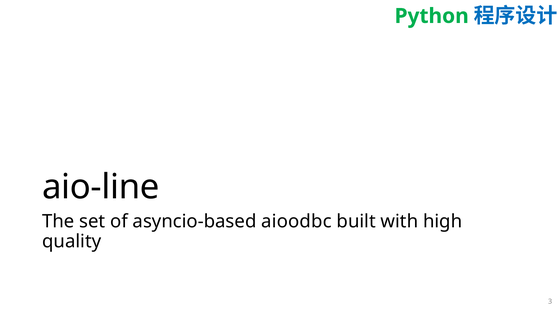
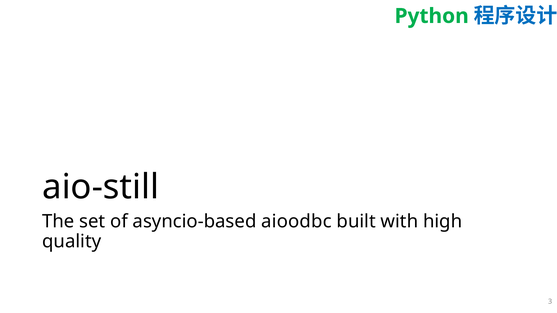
aio-line: aio-line -> aio-still (101, 187)
